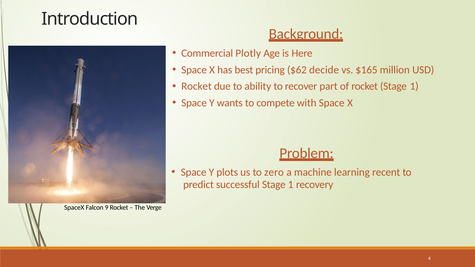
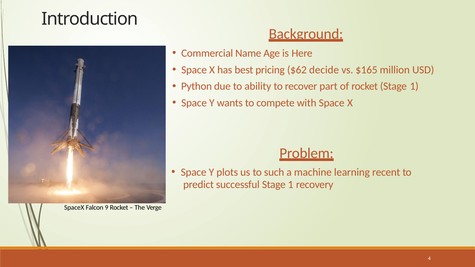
Plotly: Plotly -> Name (248, 53)
Rocket: Rocket -> Python (197, 86)
zero: zero -> such (274, 172)
